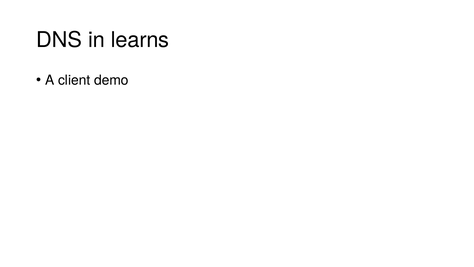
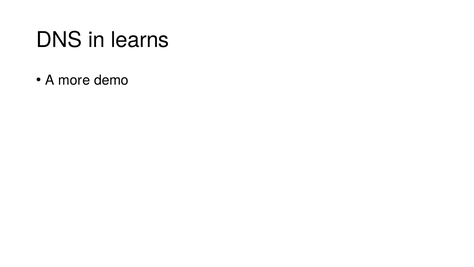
client: client -> more (74, 80)
